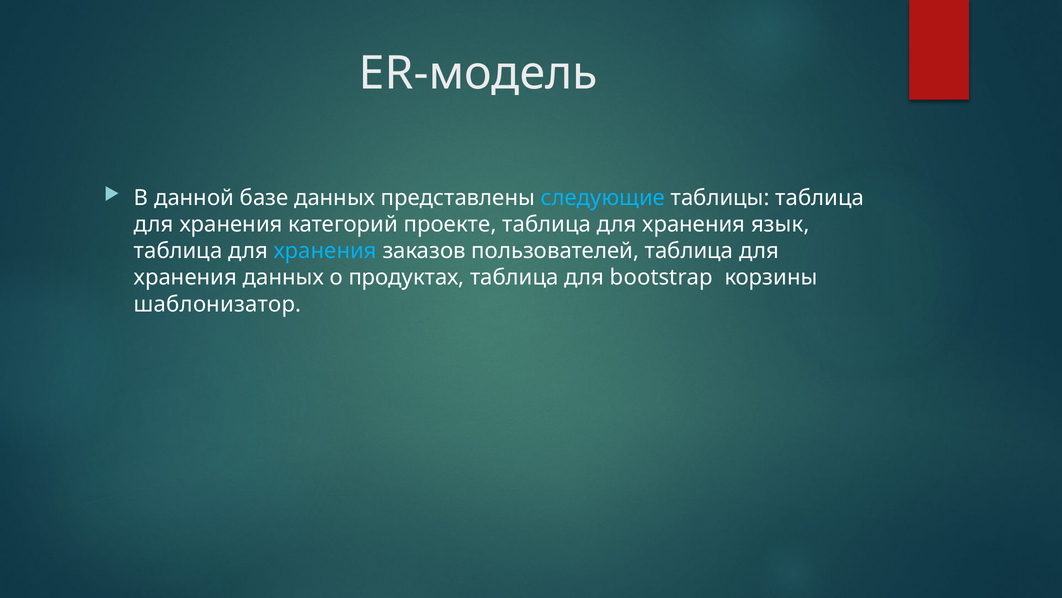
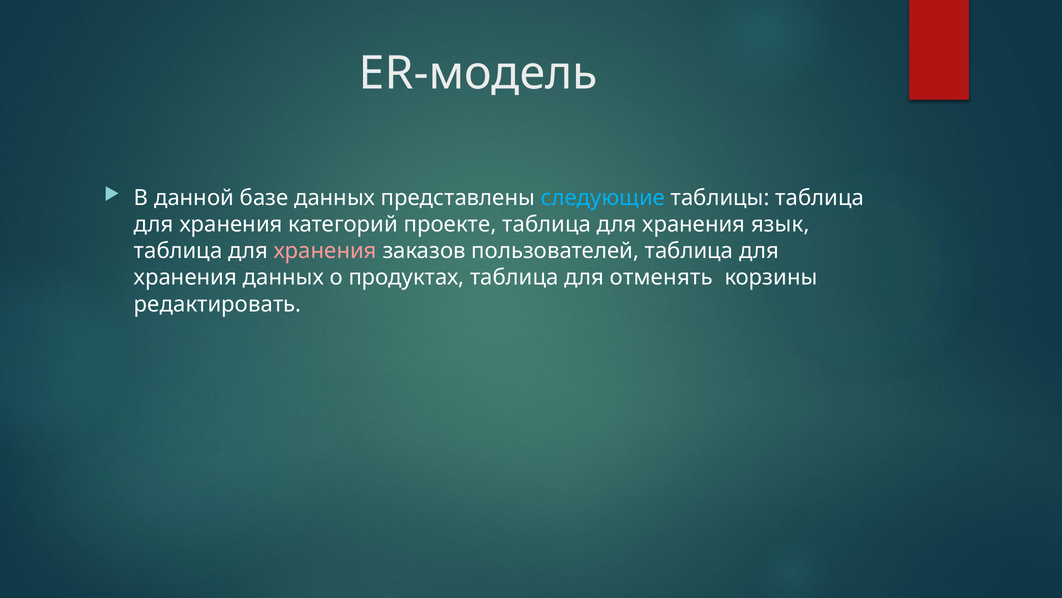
хранения colour: light blue -> pink (325, 251)
bootstrap: bootstrap -> отменять (661, 277)
шаблонизатор: шаблонизатор -> редактировать (218, 304)
